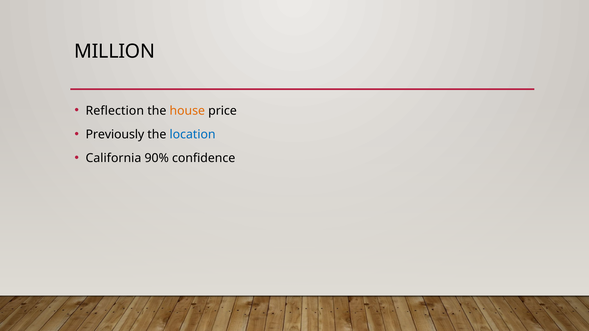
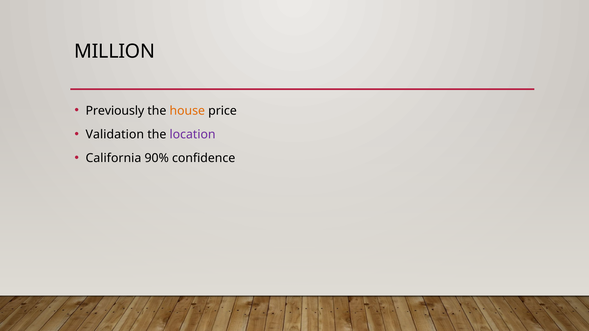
Reflection: Reflection -> Previously (115, 111)
Previously: Previously -> Validation (115, 135)
location colour: blue -> purple (193, 135)
